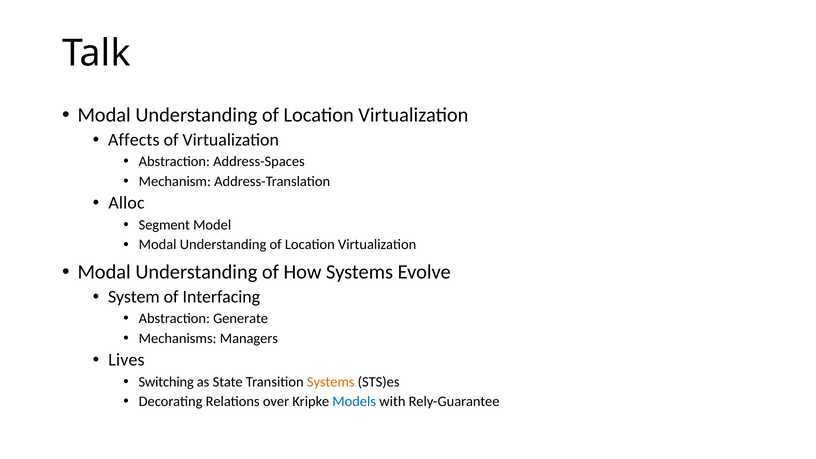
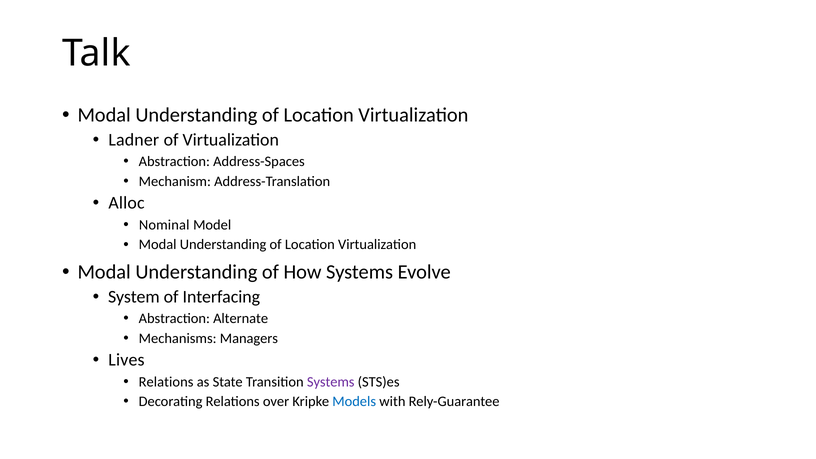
Affects: Affects -> Ladner (134, 140)
Segment: Segment -> Nominal (164, 225)
Generate: Generate -> Alternate (241, 319)
Switching: Switching -> Relations (166, 382)
Systems colour: orange -> purple (331, 382)
